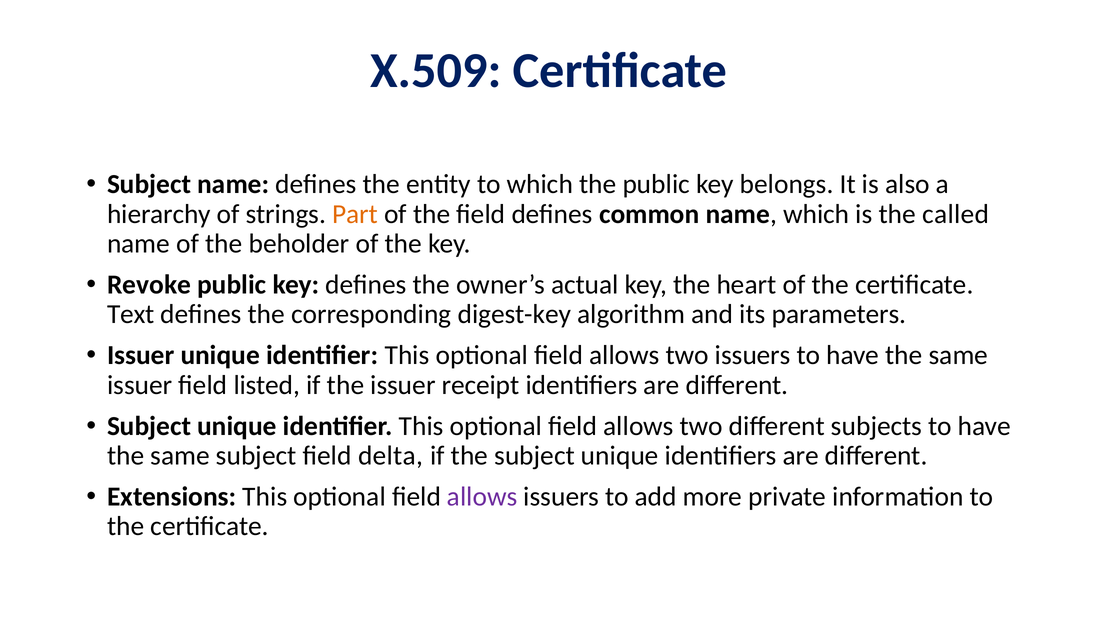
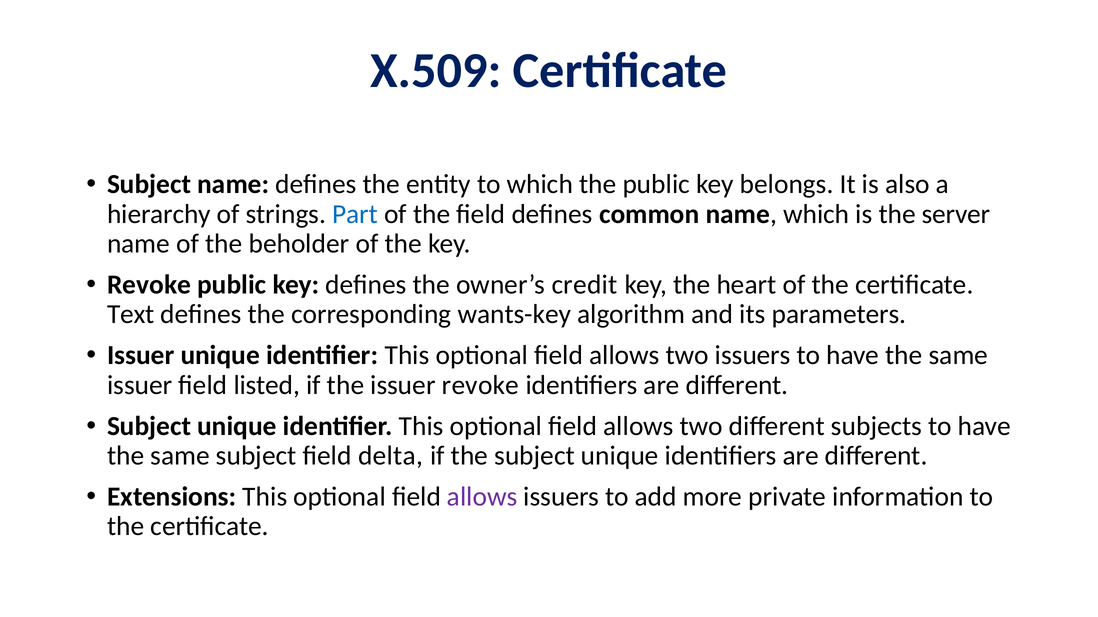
Part colour: orange -> blue (355, 214)
called: called -> server (956, 214)
actual: actual -> credit (585, 285)
digest-key: digest-key -> wants-key (514, 315)
issuer receipt: receipt -> revoke (480, 385)
